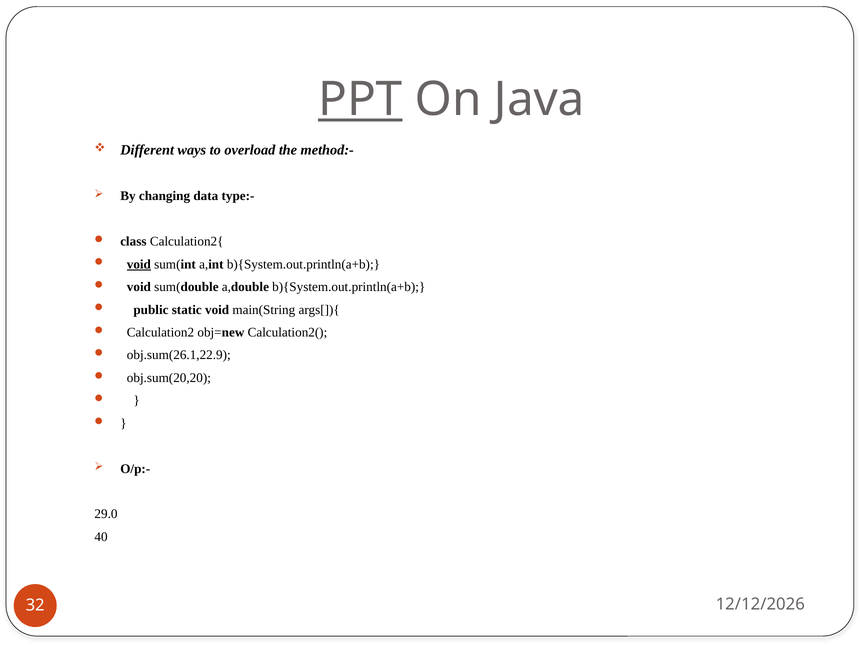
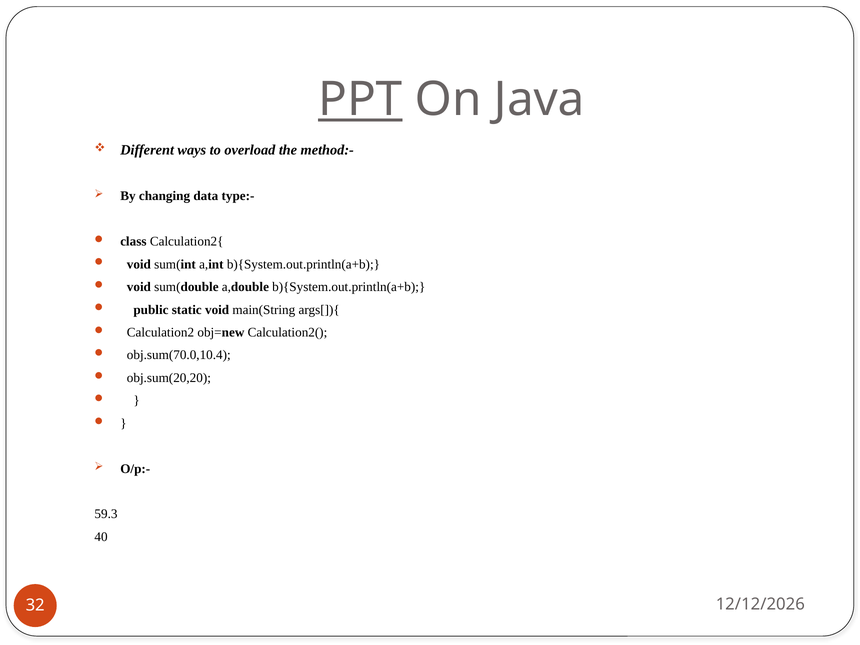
void underline: present -> none (139, 264)
obj.sum(26.1,22.9: obj.sum(26.1,22.9 -> obj.sum(70.0,10.4 (179, 355)
29.0: 29.0 -> 59.3 (106, 514)
